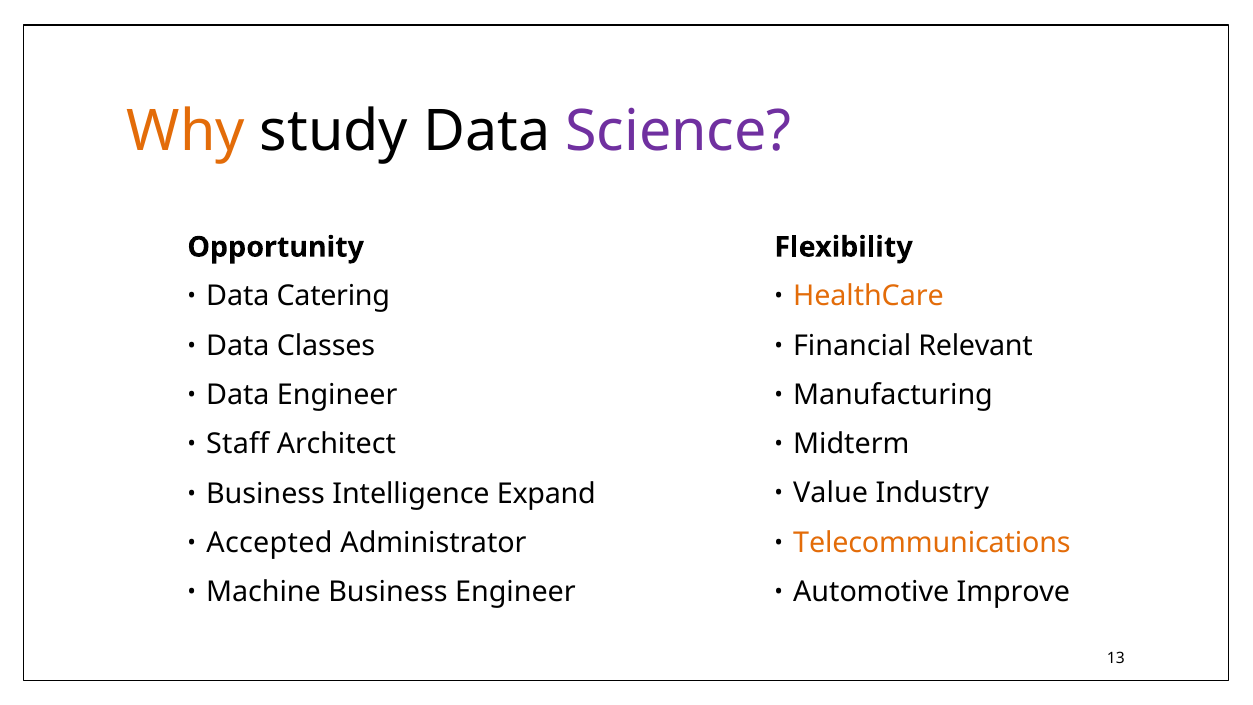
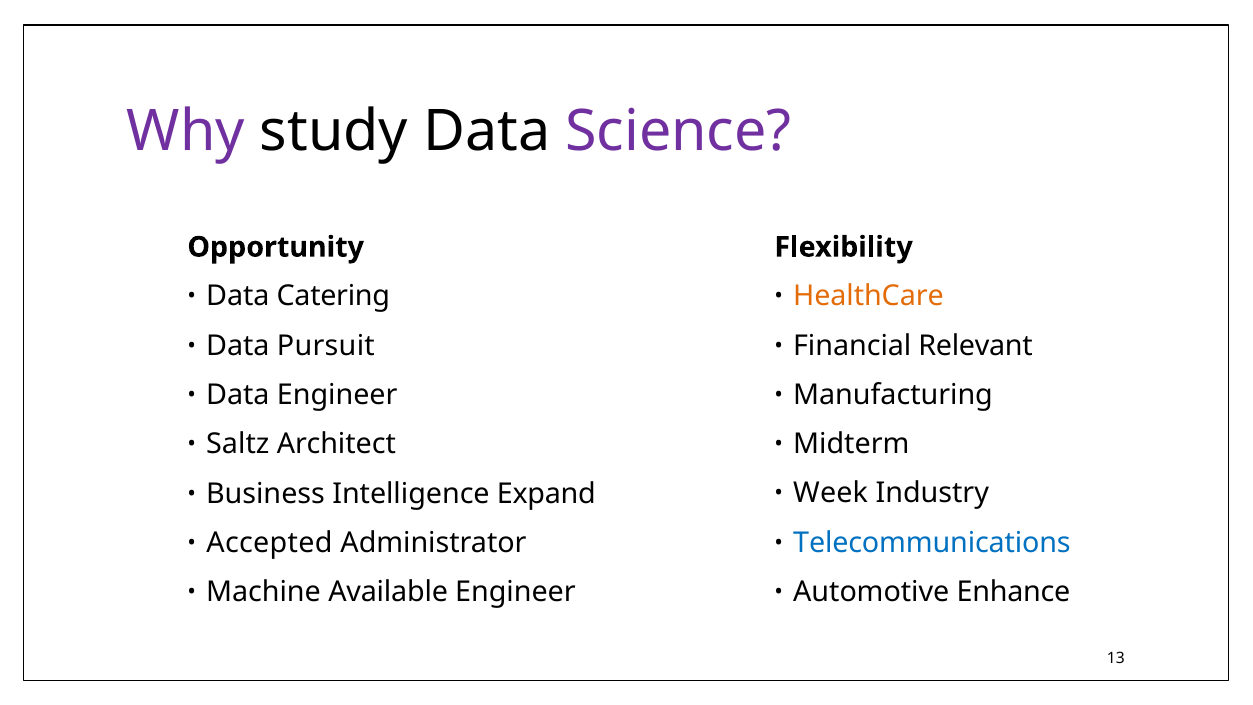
Why colour: orange -> purple (186, 132)
Classes: Classes -> Pursuit (326, 346)
Staff: Staff -> Saltz (238, 444)
Value: Value -> Week (831, 493)
Telecommunications colour: orange -> blue (932, 543)
Improve: Improve -> Enhance (1014, 592)
Machine Business: Business -> Available (388, 592)
